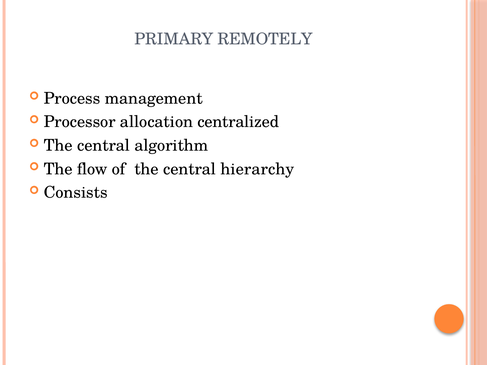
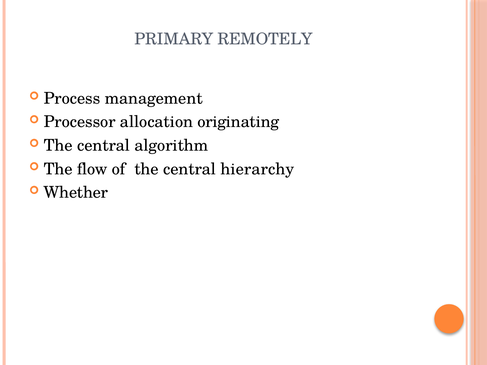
centralized: centralized -> originating (238, 122)
Consists: Consists -> Whether (76, 193)
